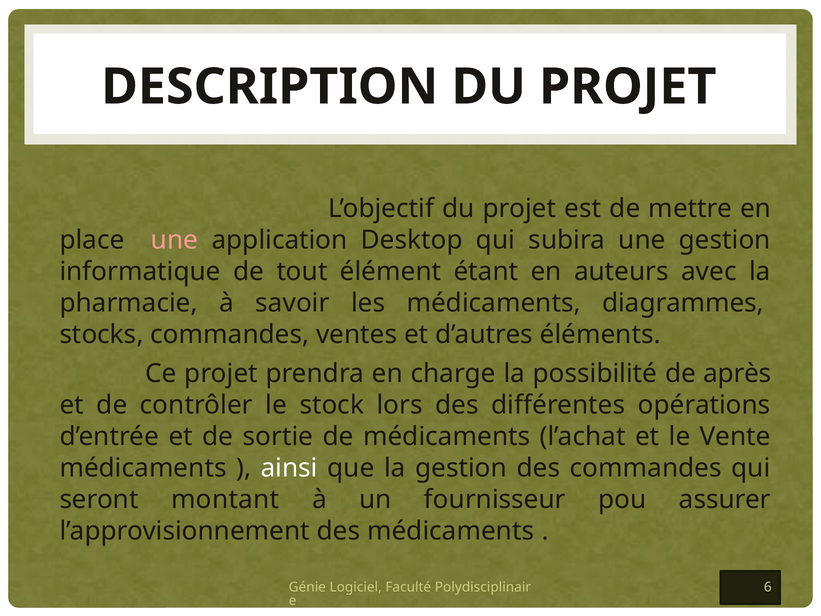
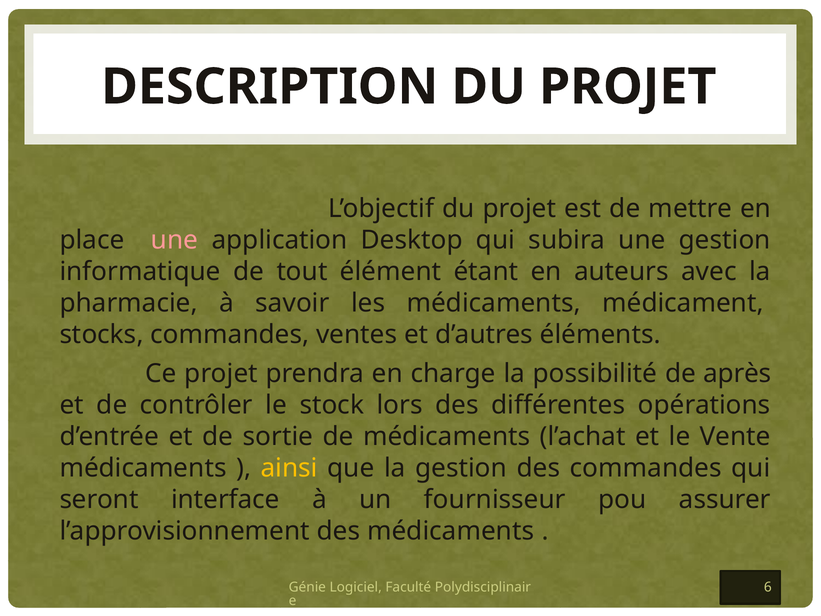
diagrammes: diagrammes -> médicament (683, 303)
ainsi colour: white -> yellow (289, 468)
montant: montant -> interface (225, 499)
